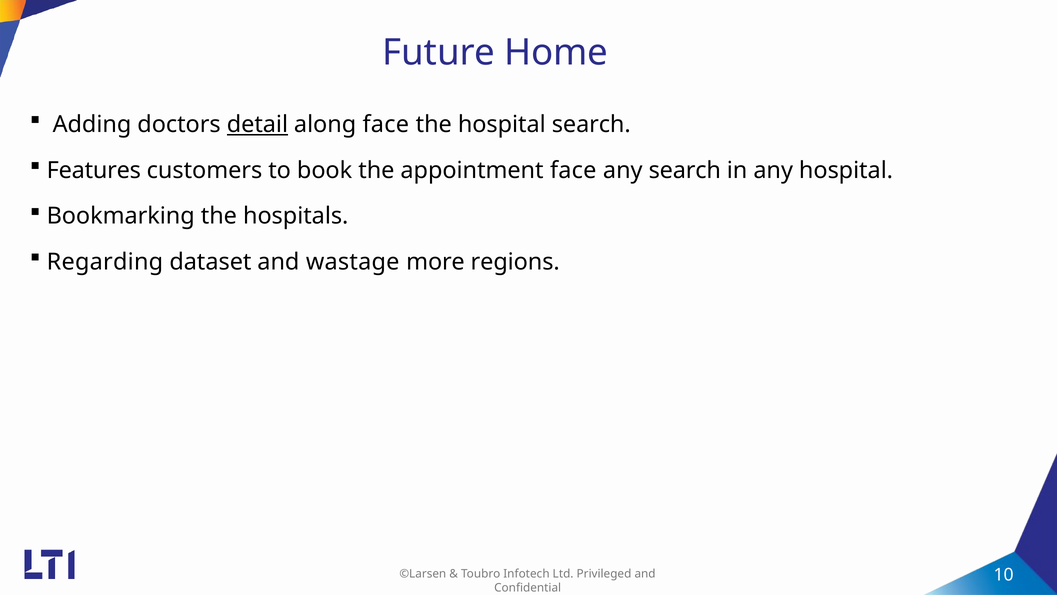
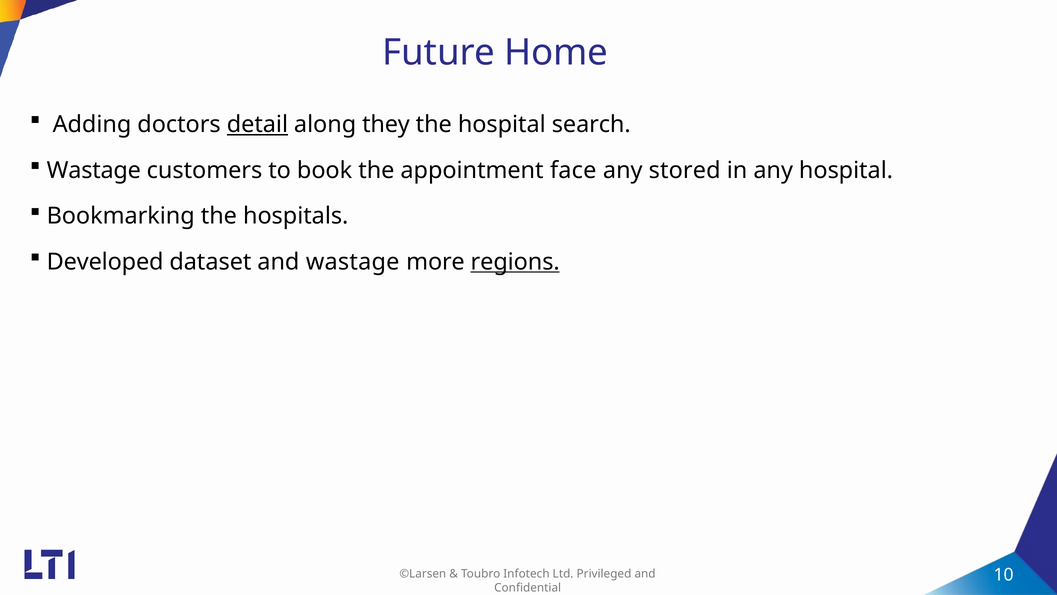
along face: face -> they (386, 124)
Features: Features -> Wastage (94, 170)
any search: search -> stored (685, 170)
Regarding: Regarding -> Developed (105, 262)
regions underline: none -> present (515, 262)
